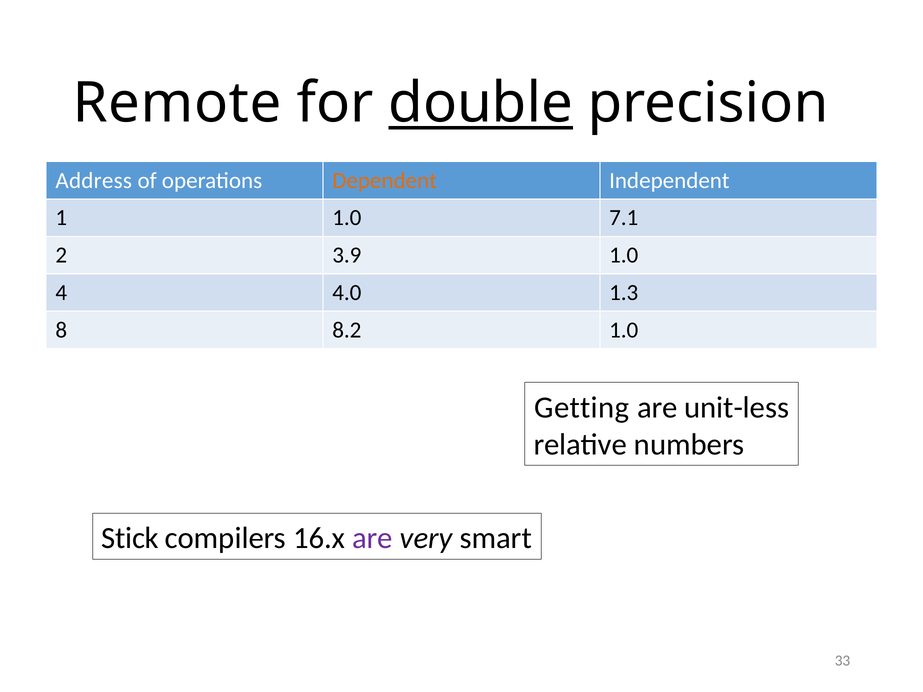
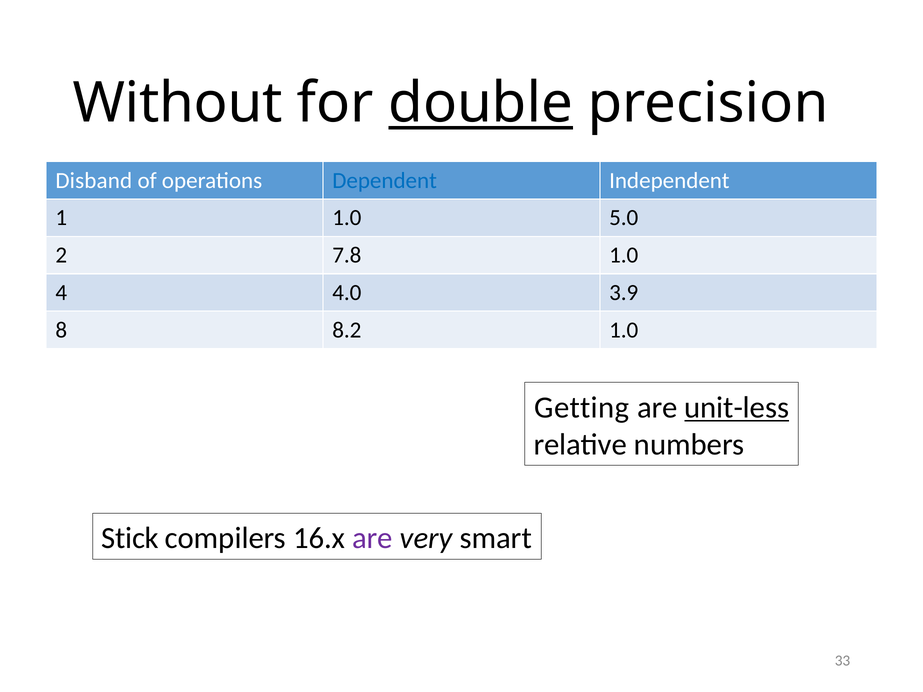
Remote: Remote -> Without (178, 103)
Address: Address -> Disband (94, 181)
Dependent colour: orange -> blue (385, 181)
7.1: 7.1 -> 5.0 (624, 218)
3.9: 3.9 -> 7.8 (347, 255)
1.3: 1.3 -> 3.9 (624, 293)
unit-less underline: none -> present (737, 408)
